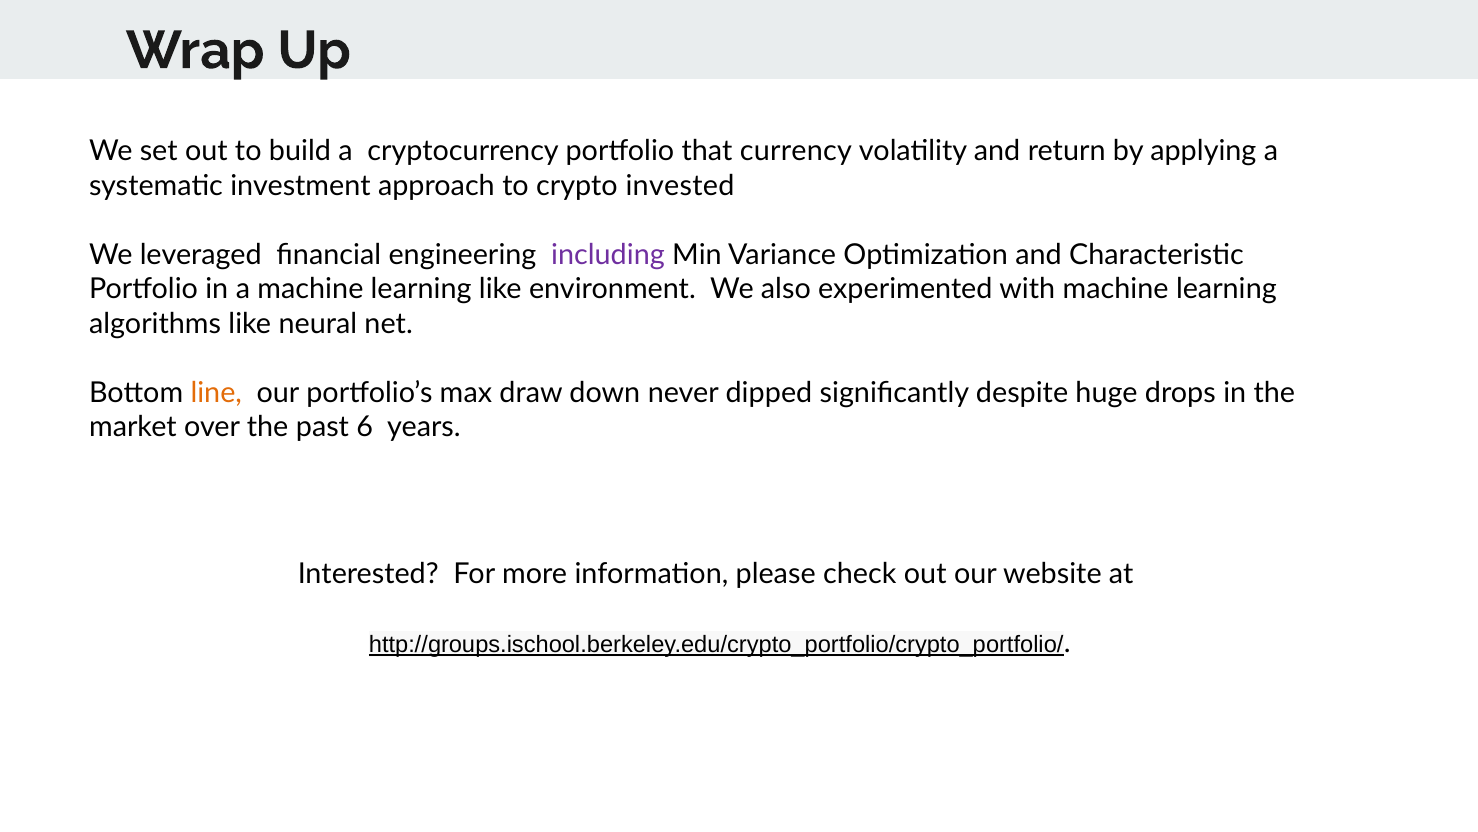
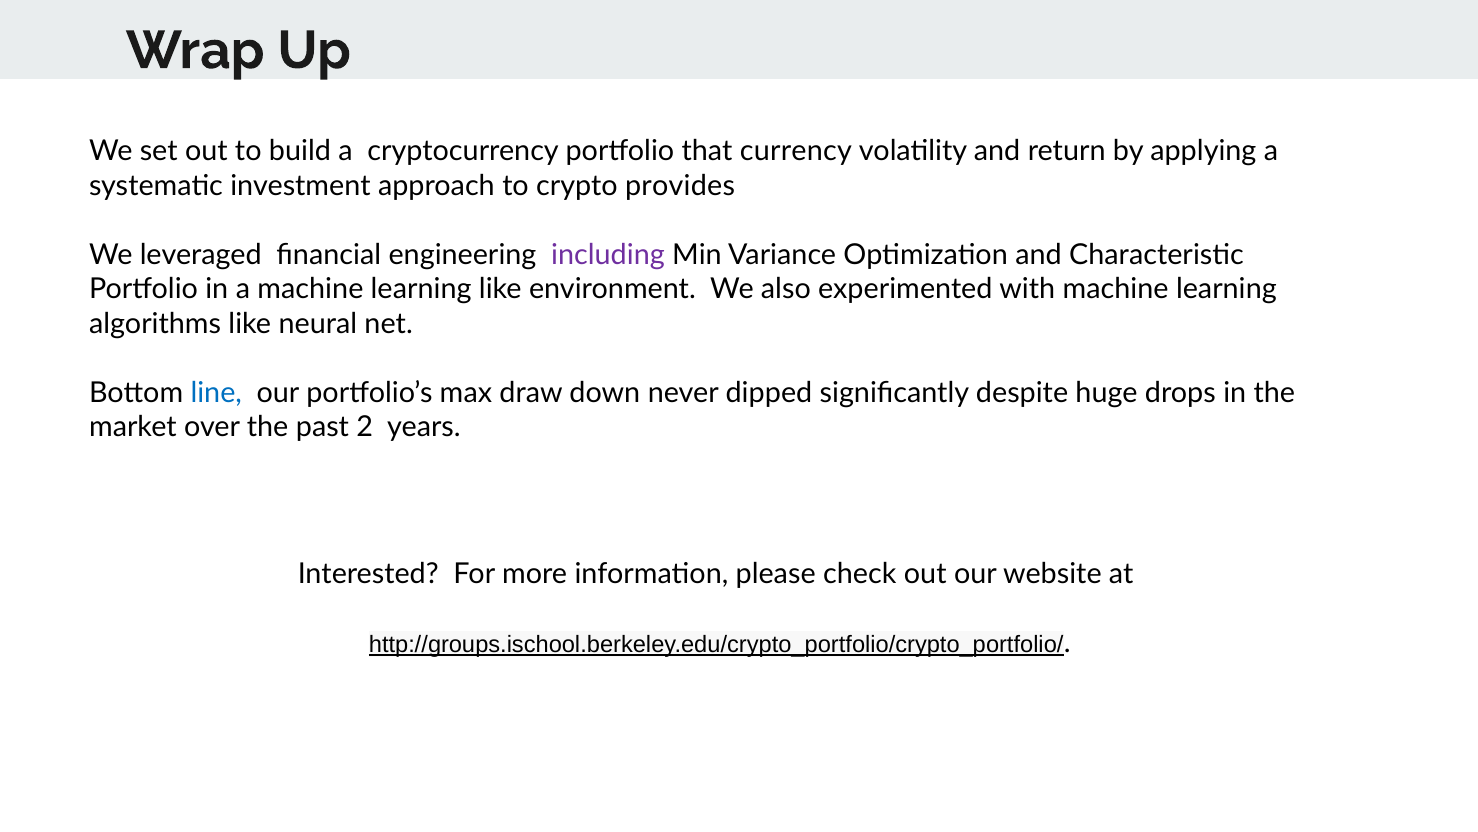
invested: invested -> provides (680, 186)
line colour: orange -> blue (216, 393)
6: 6 -> 2 (365, 427)
